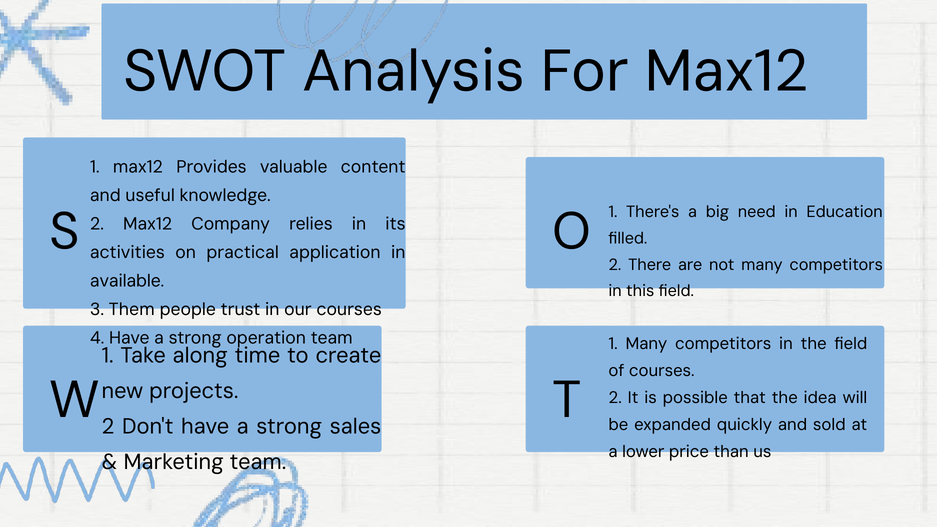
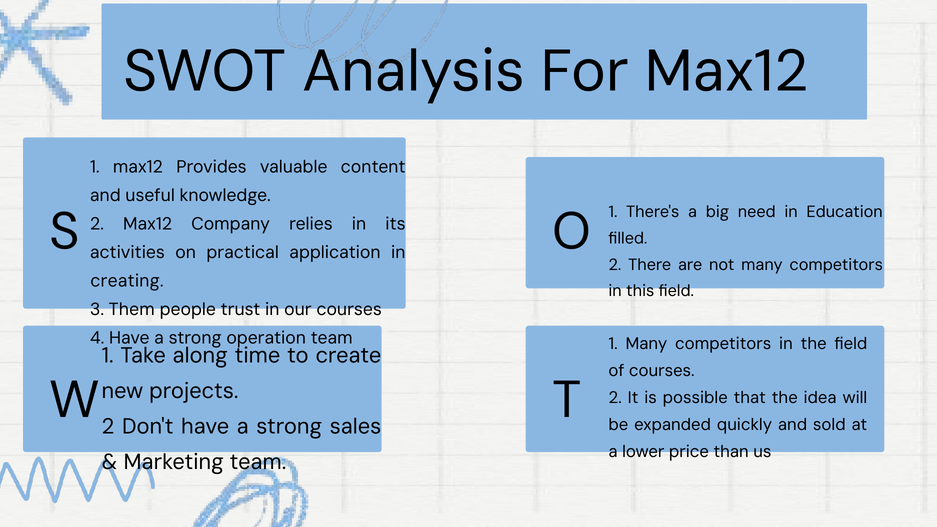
available: available -> creating (127, 281)
